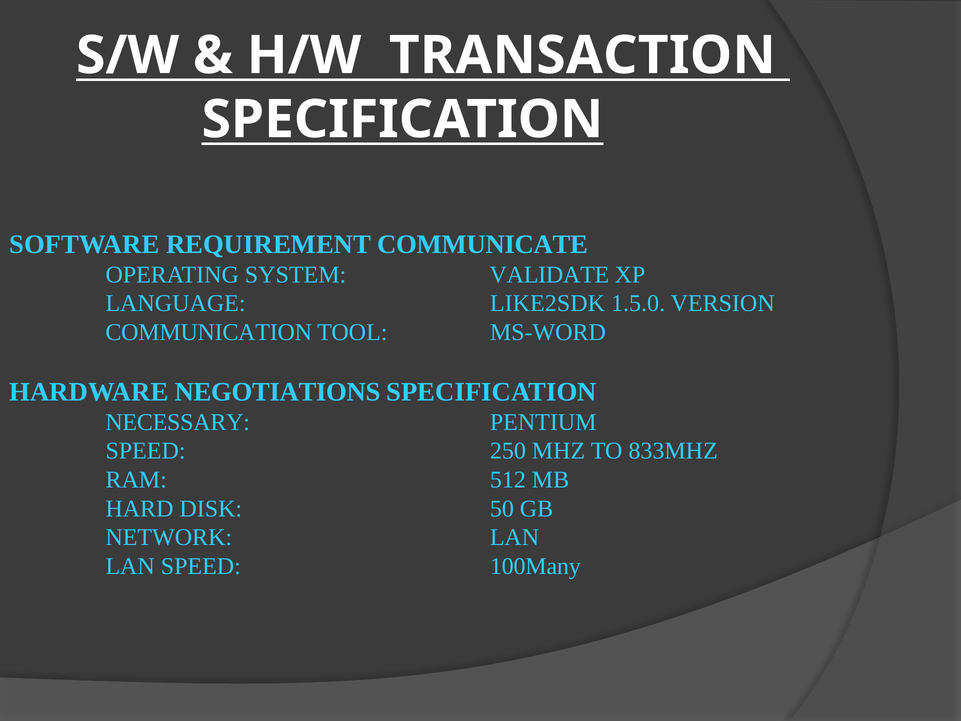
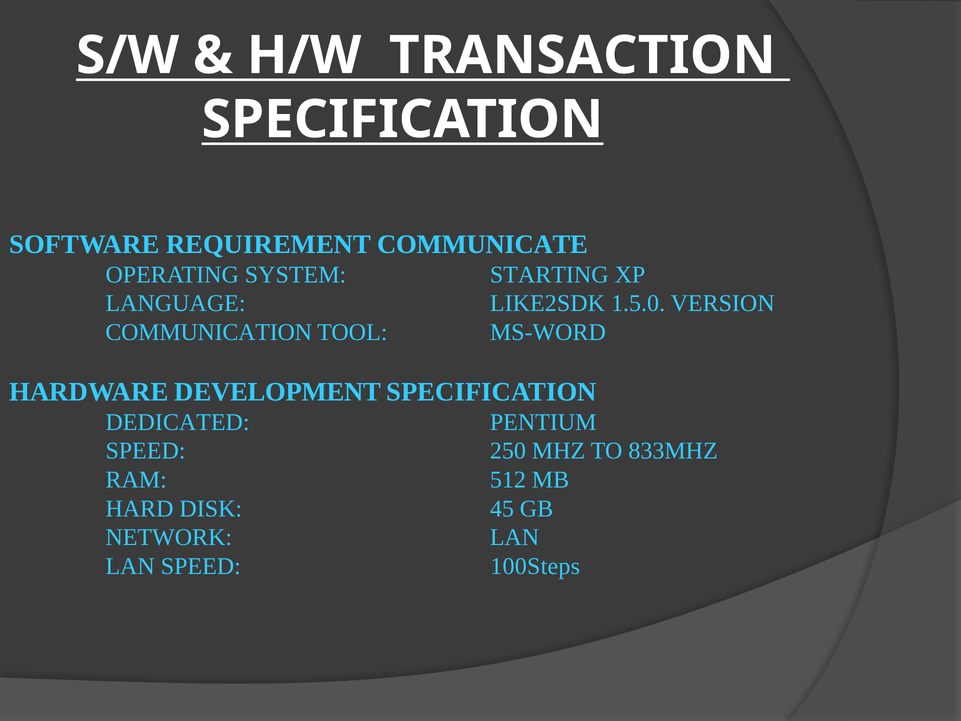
VALIDATE: VALIDATE -> STARTING (549, 275)
NEGOTIATIONS: NEGOTIATIONS -> DEVELOPMENT (278, 392)
NECESSARY: NECESSARY -> DEDICATED (178, 422)
50: 50 -> 45 (502, 508)
100Many: 100Many -> 100Steps (535, 566)
